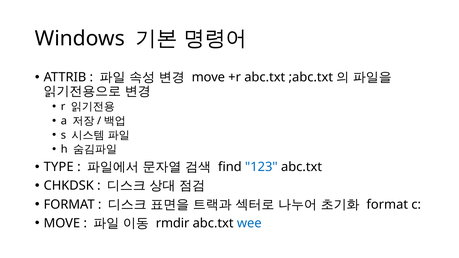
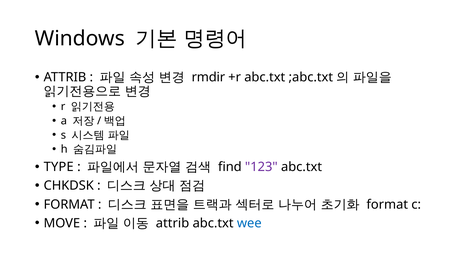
move: move -> rmdir (208, 77)
123 colour: blue -> purple (261, 167)
rmdir: rmdir -> attrib (173, 223)
